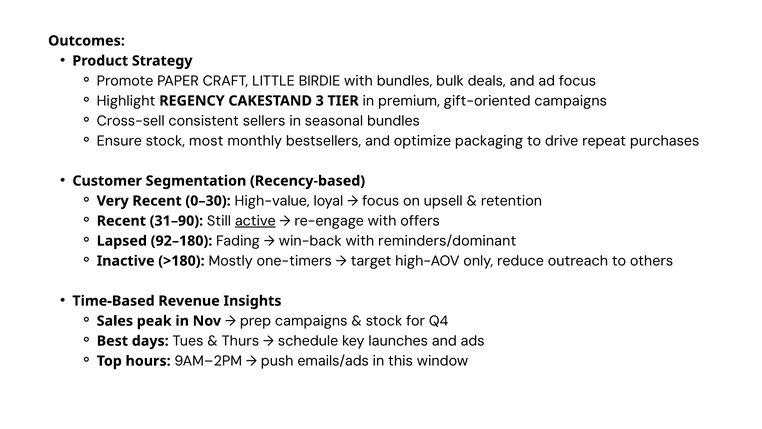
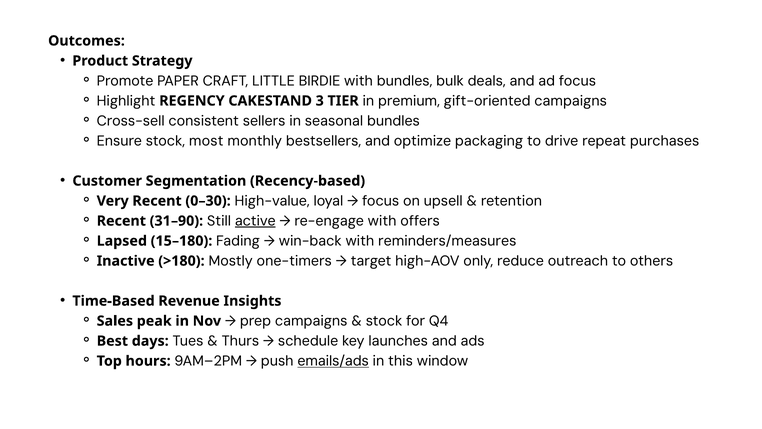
92–180: 92–180 -> 15–180 (181, 241)
reminders/dominant: reminders/dominant -> reminders/measures (447, 241)
emails/ads underline: none -> present (333, 361)
